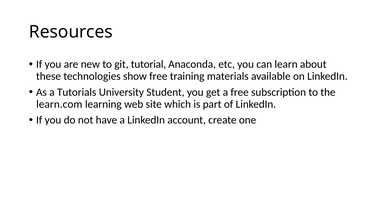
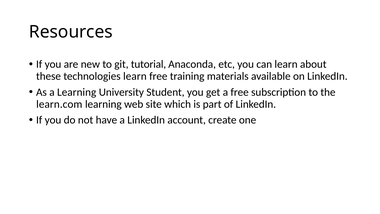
technologies show: show -> learn (135, 76)
a Tutorials: Tutorials -> Learning (77, 92)
